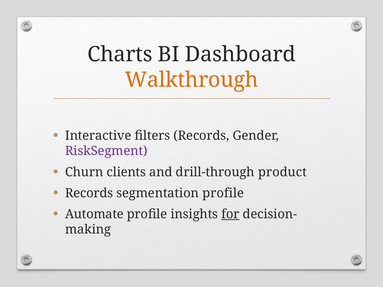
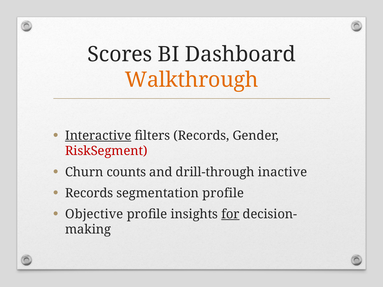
Charts: Charts -> Scores (120, 54)
Interactive underline: none -> present (98, 136)
RiskSegment colour: purple -> red (106, 151)
clients: clients -> counts (126, 172)
product: product -> inactive (283, 172)
Automate: Automate -> Objective (94, 214)
